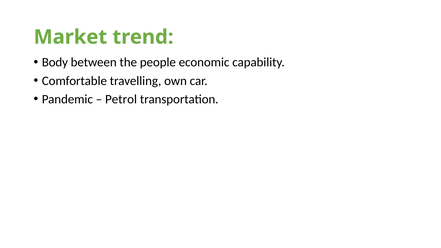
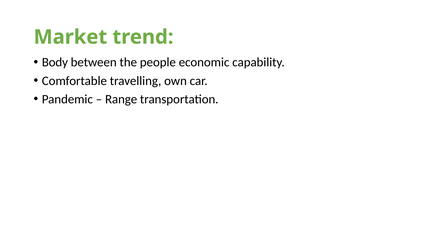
Petrol: Petrol -> Range (121, 99)
